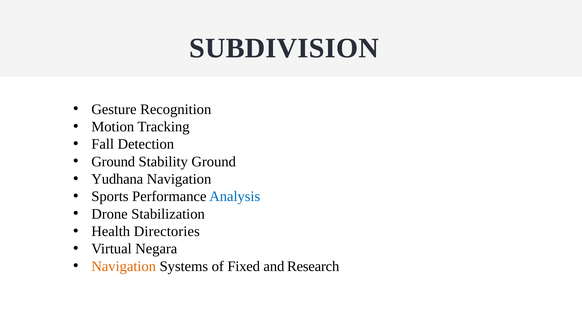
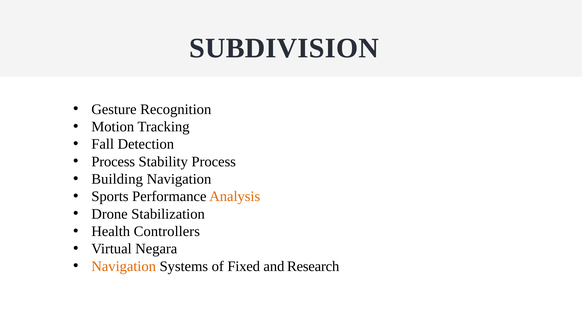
Ground: Ground -> Process (113, 162)
Stability Ground: Ground -> Process (214, 162)
Yudhana: Yudhana -> Building (117, 179)
Analysis colour: blue -> orange (235, 197)
Directories: Directories -> Controllers (167, 232)
